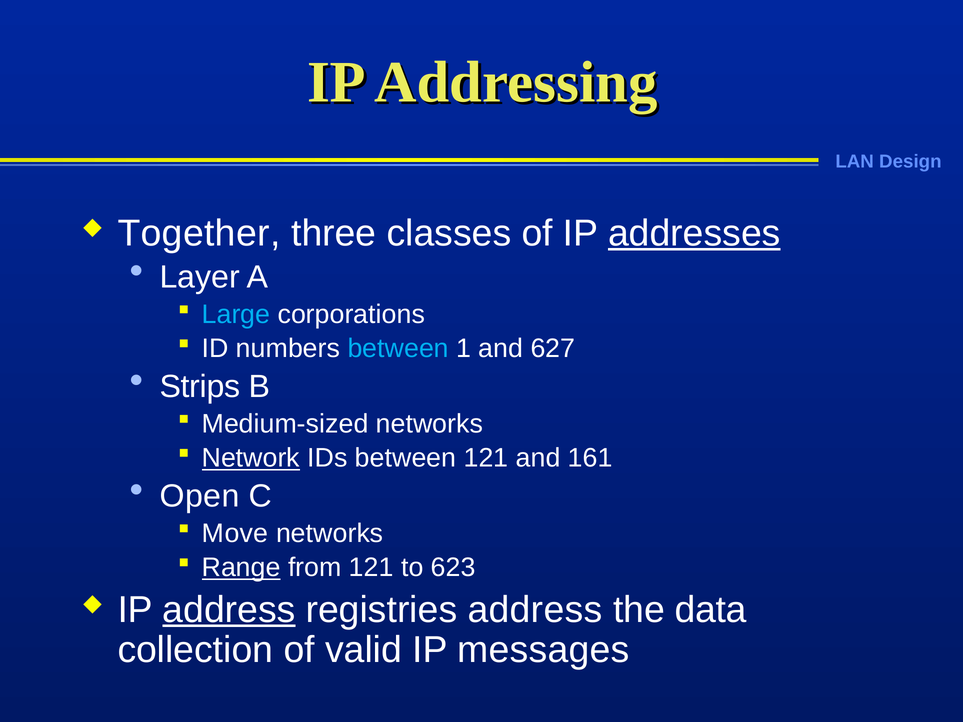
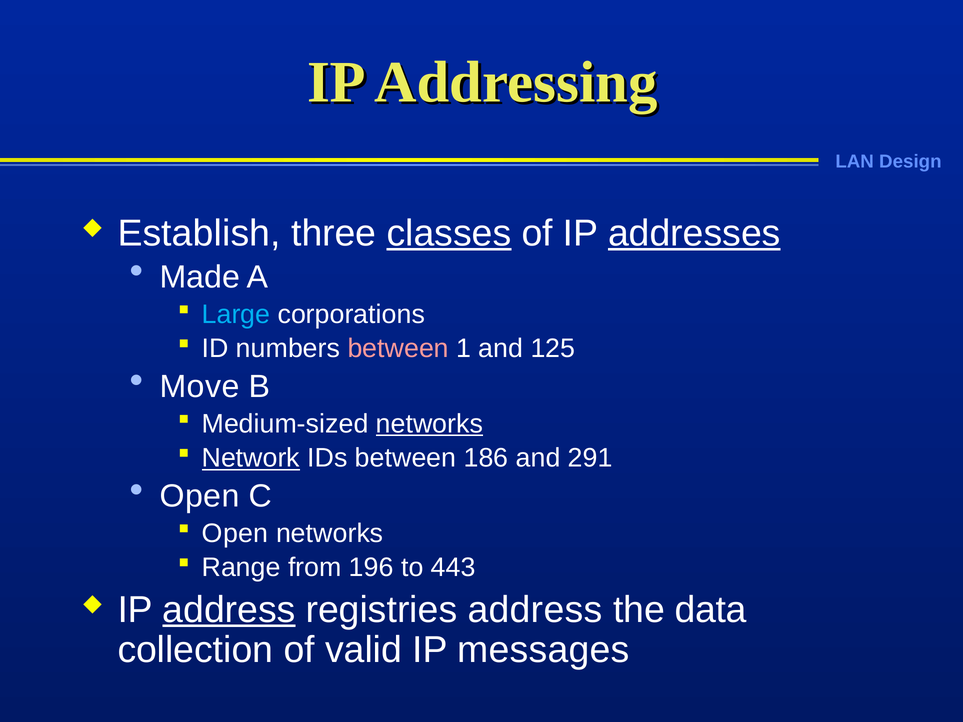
Together: Together -> Establish (199, 233)
classes underline: none -> present (449, 233)
Layer: Layer -> Made (200, 277)
between colour: light blue -> pink (398, 349)
627: 627 -> 125 (553, 349)
Strips: Strips -> Move (200, 387)
networks underline: none -> present (429, 424)
between 121: 121 -> 186 (486, 458)
161: 161 -> 291 (590, 458)
Move: Move -> Open (235, 534)
Range underline: present -> none (241, 568)
from 121: 121 -> 196 (371, 568)
623: 623 -> 443 (453, 568)
